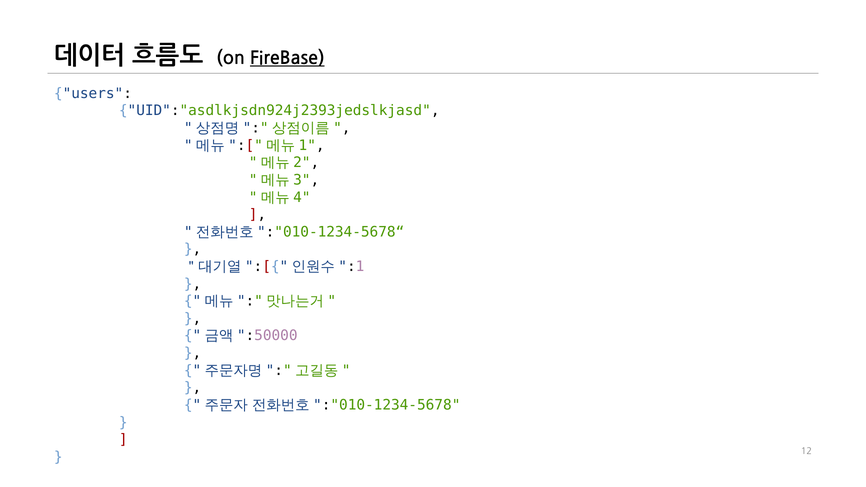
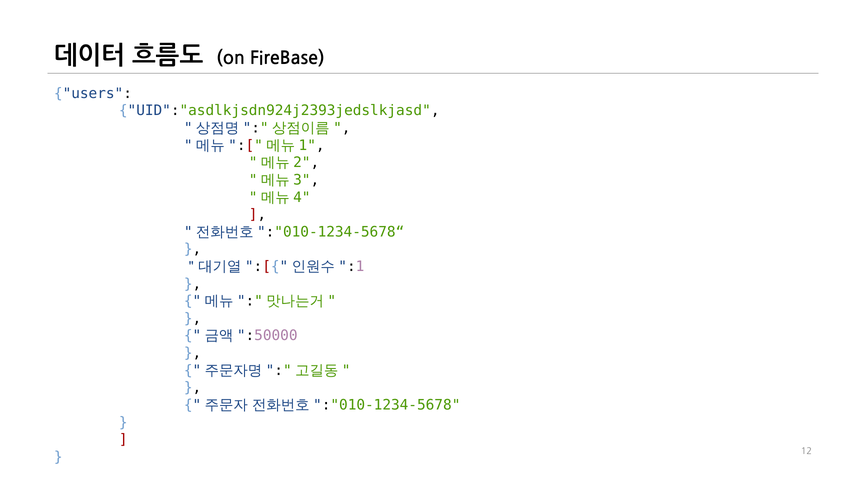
FireBase underline: present -> none (287, 58)
